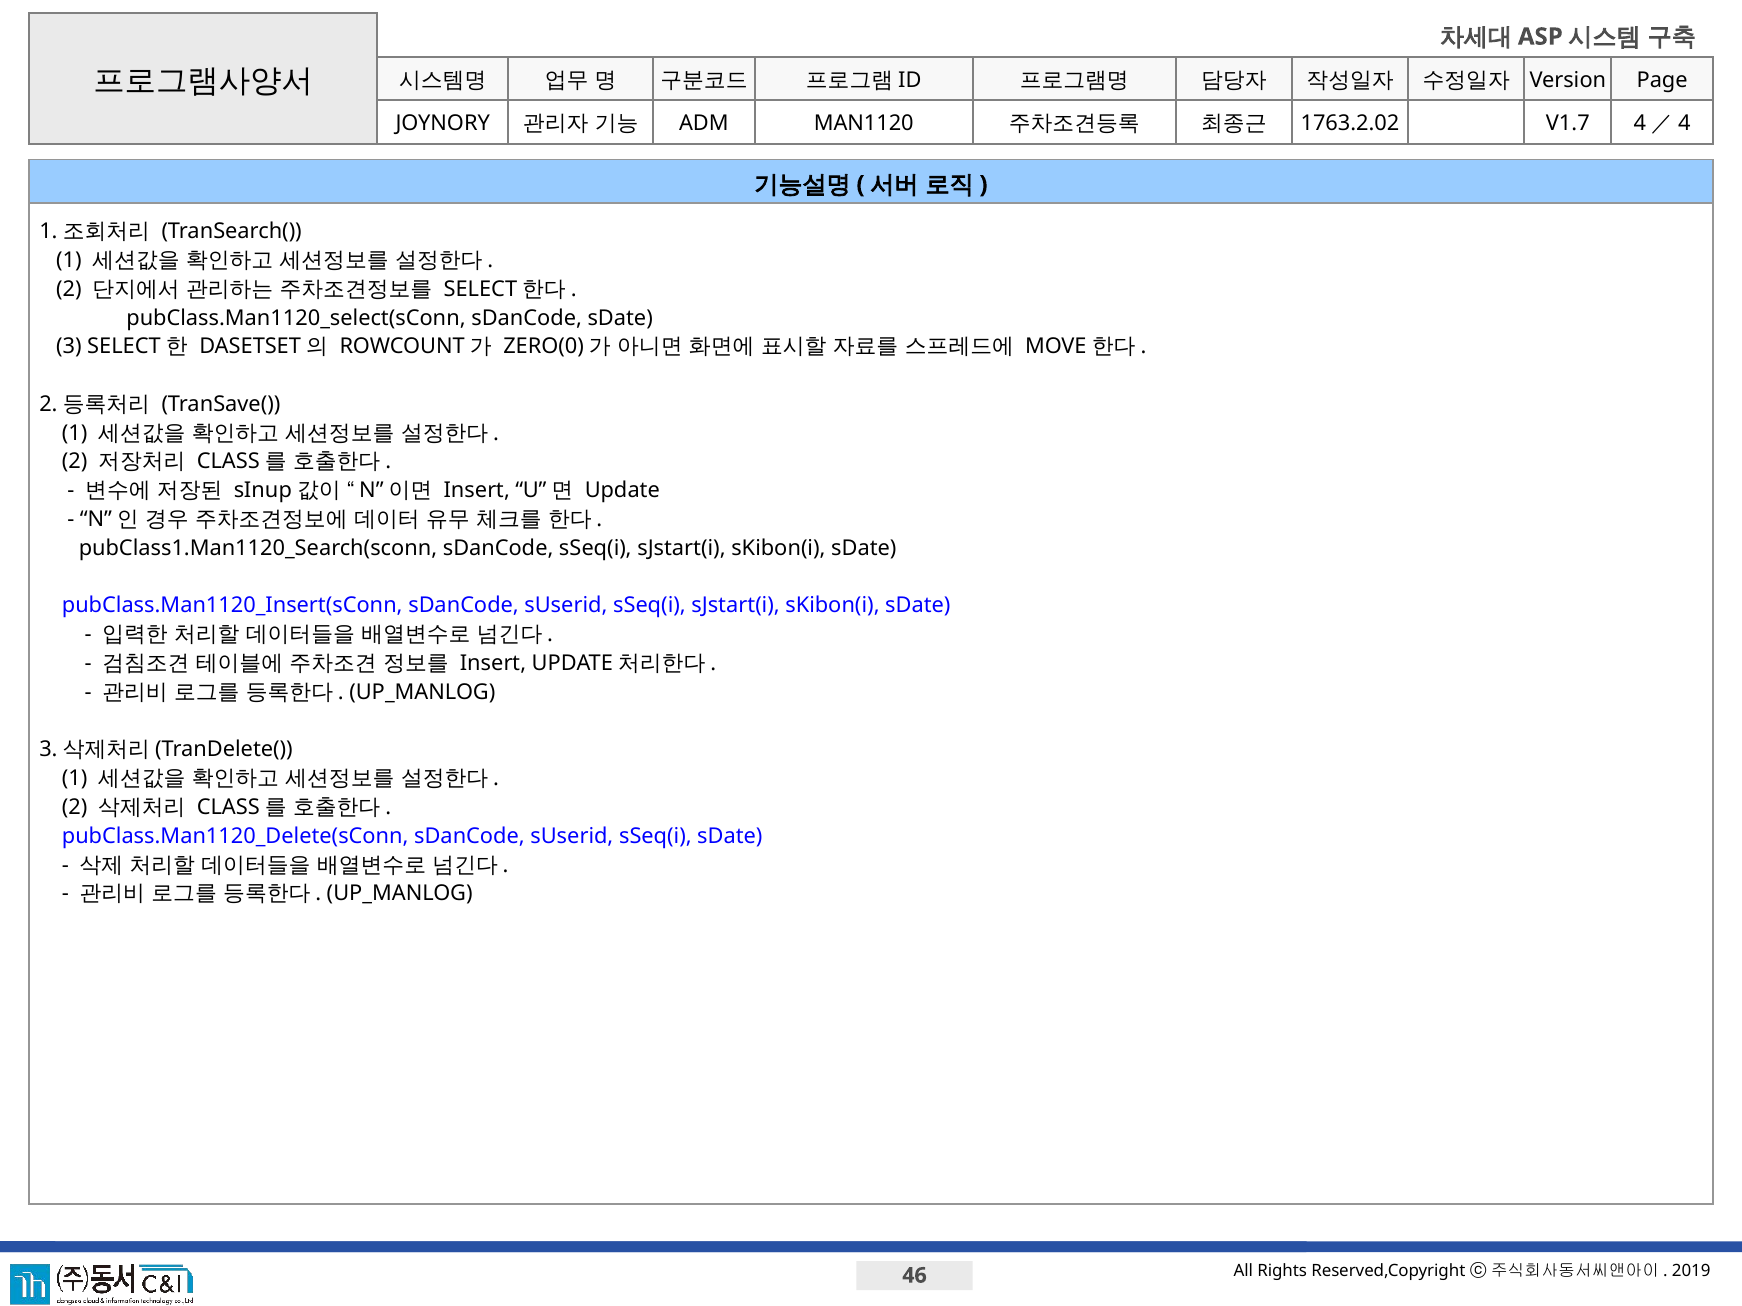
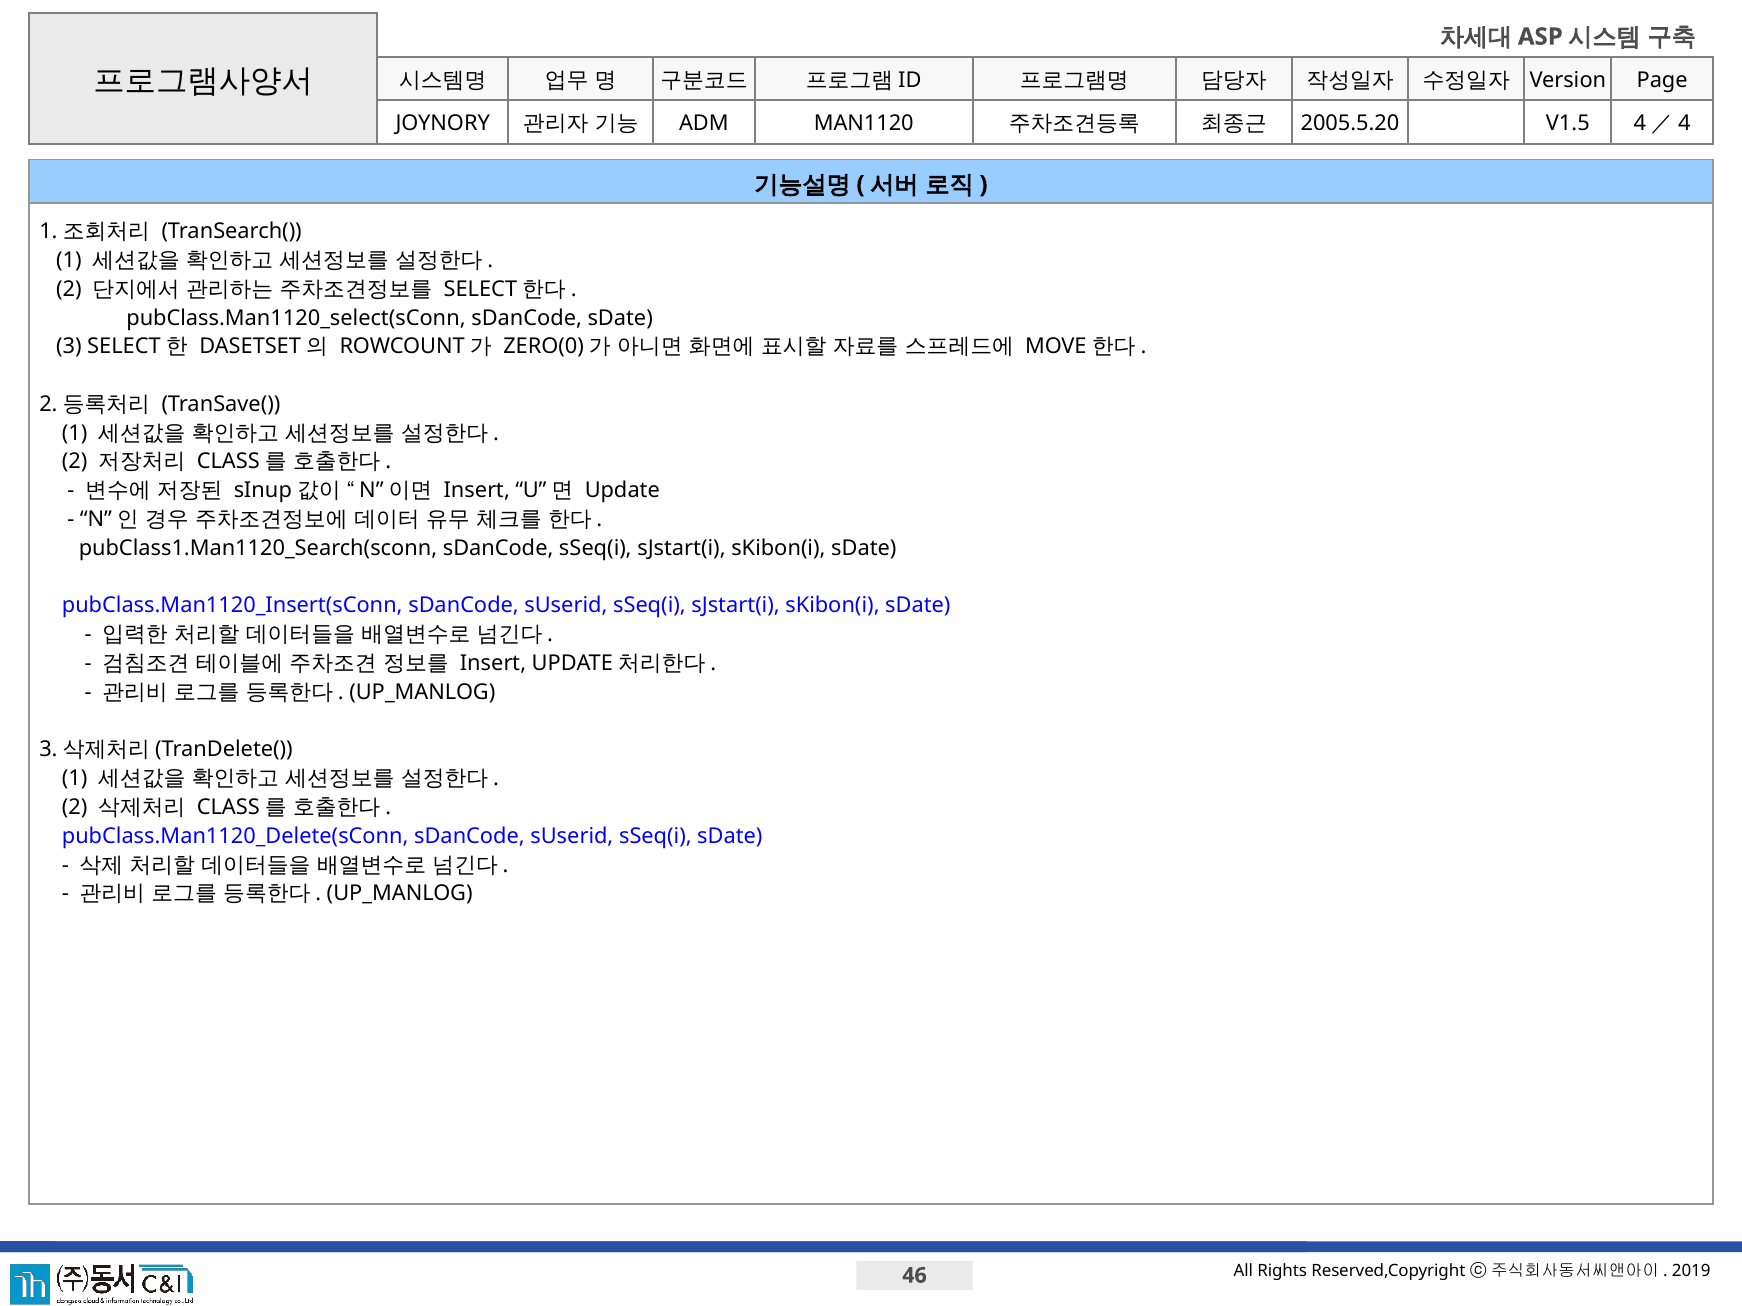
1763.2.02: 1763.2.02 -> 2005.5.20 (1350, 124)
V1.7: V1.7 -> V1.5 (1568, 124)
